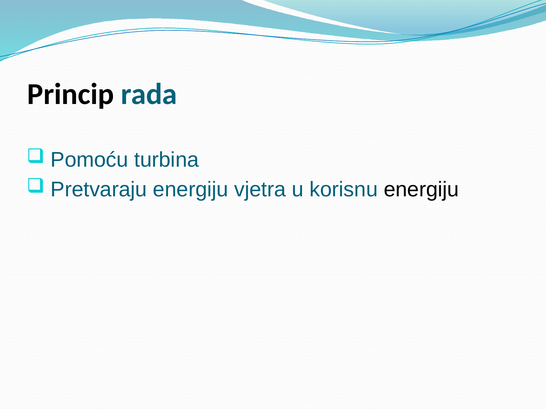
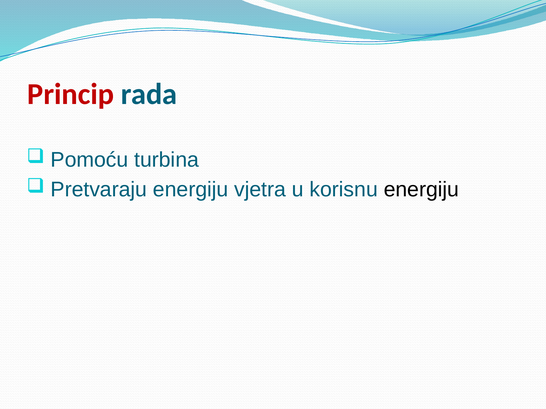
Princip colour: black -> red (71, 94)
